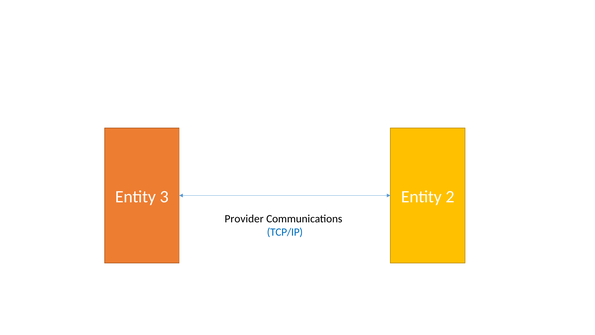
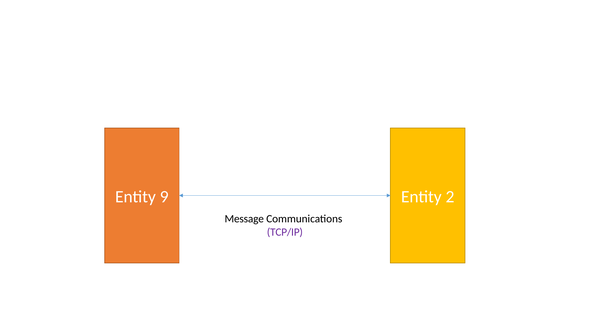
3: 3 -> 9 (164, 197)
Provider: Provider -> Message (244, 219)
TCP/IP colour: blue -> purple (285, 232)
